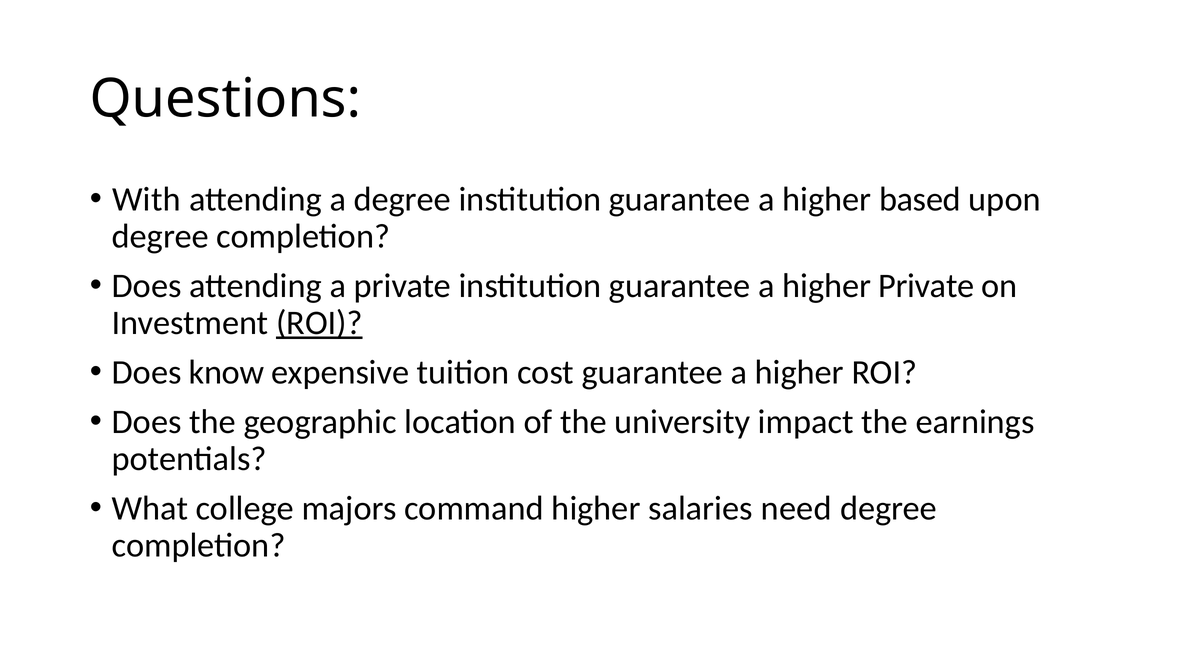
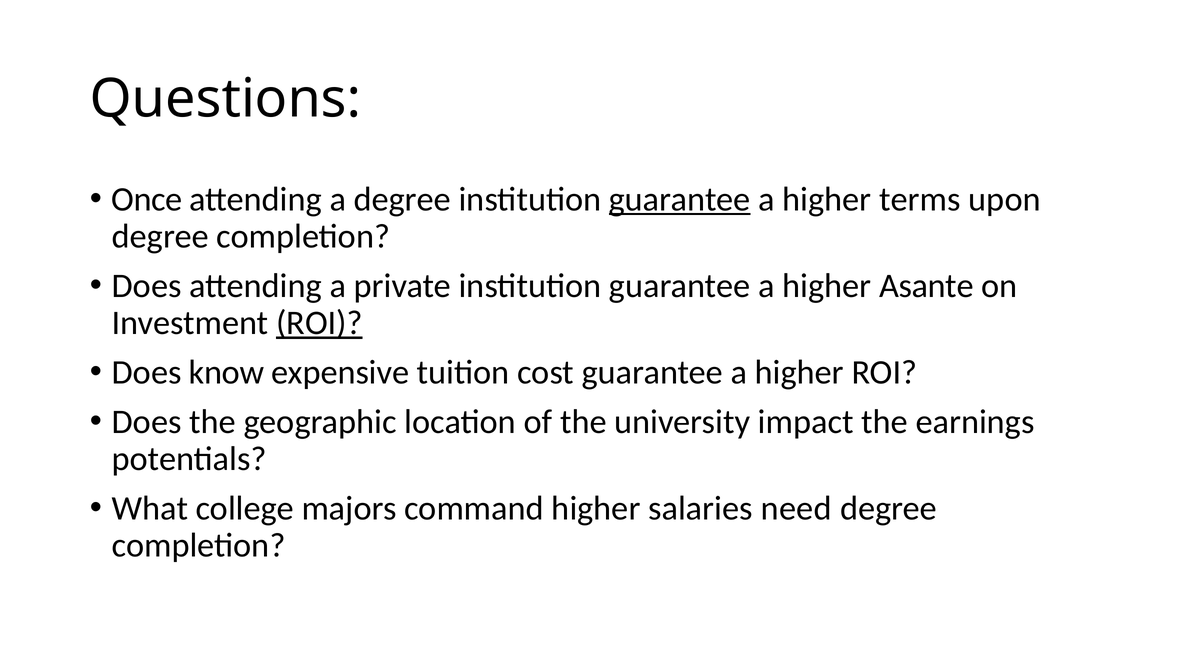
With: With -> Once (147, 199)
guarantee underline: none -> present (680, 199)
based: based -> terms (920, 199)
higher Private: Private -> Asante (926, 286)
